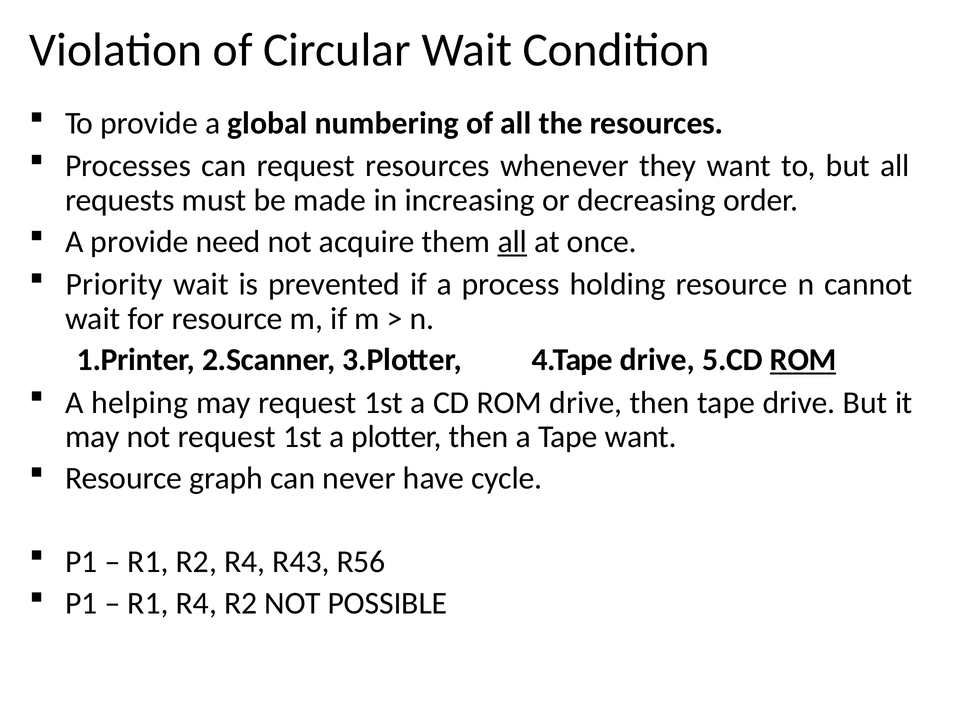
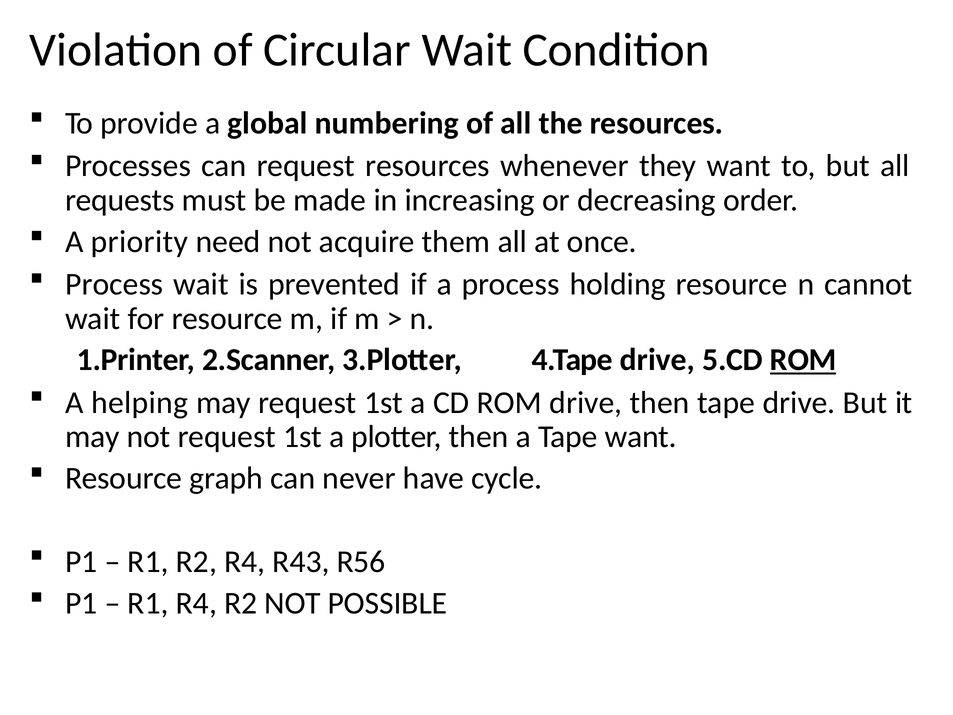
A provide: provide -> priority (139, 242)
all underline: present -> none (512, 242)
Priority: Priority -> Process (114, 284)
